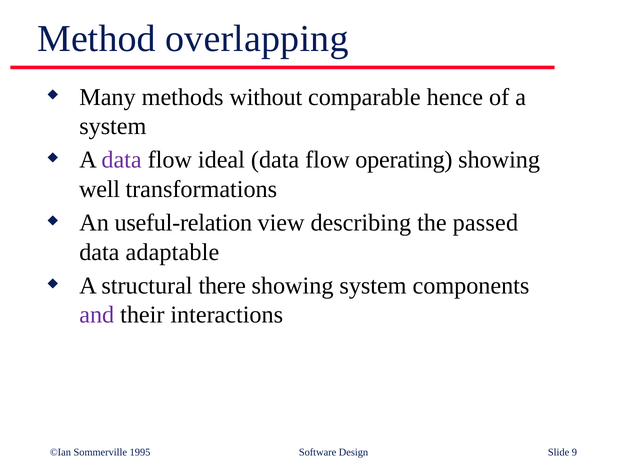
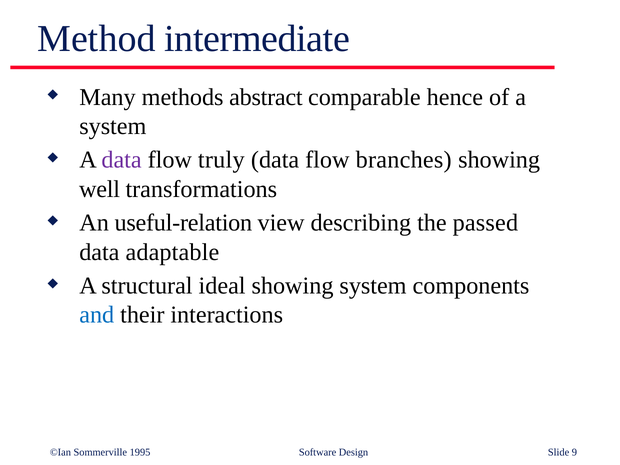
overlapping: overlapping -> intermediate (257, 39)
without: without -> abstract (266, 97)
ideal: ideal -> truly (221, 160)
operating: operating -> branches (404, 160)
there: there -> ideal (222, 286)
and colour: purple -> blue (97, 315)
